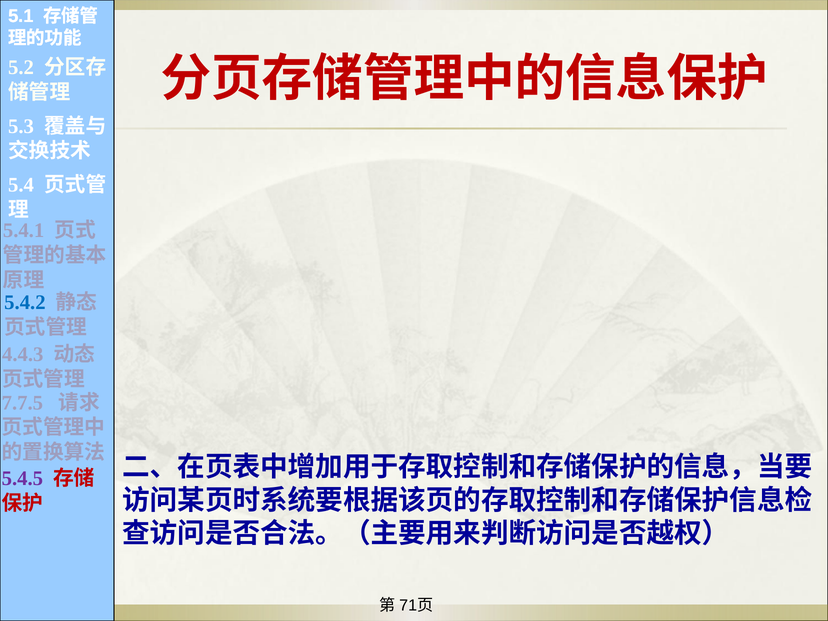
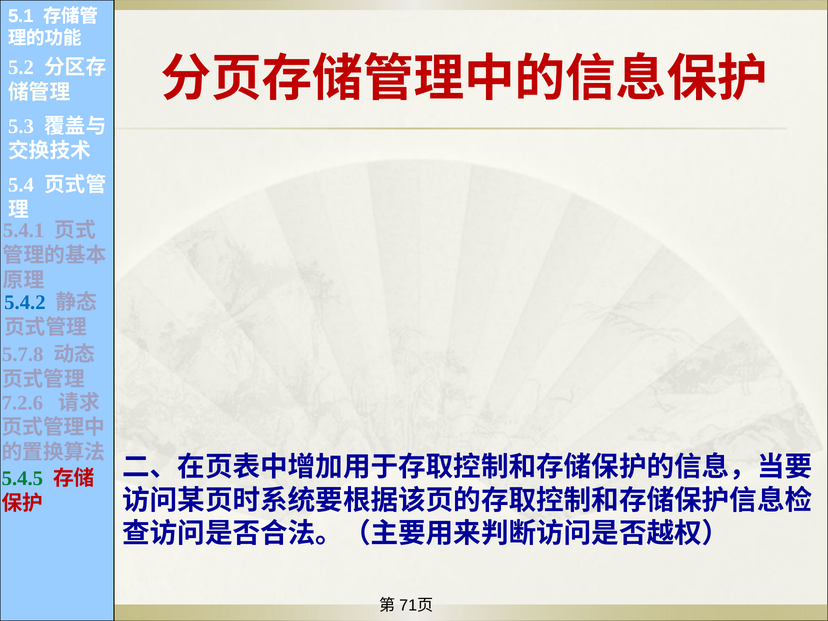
4.4.3: 4.4.3 -> 5.7.8 (23, 354)
7.7.5: 7.7.5 -> 7.2.6 (22, 403)
5.4.5 colour: purple -> green (22, 478)
